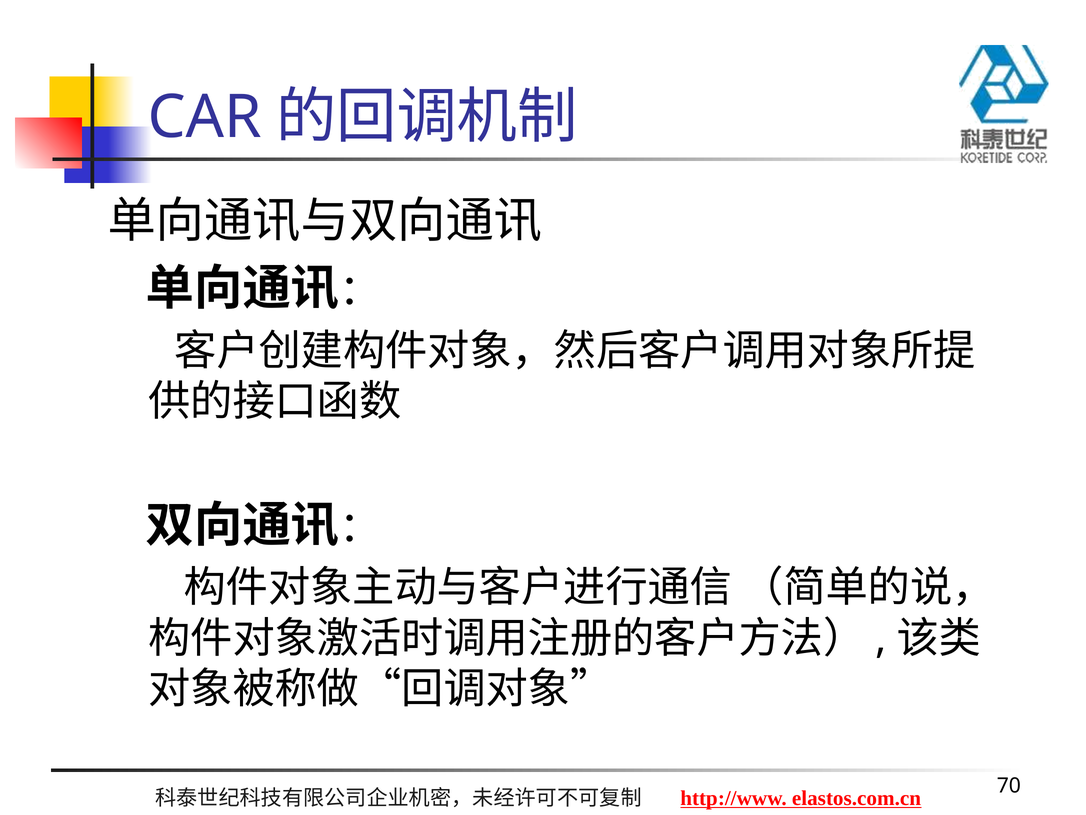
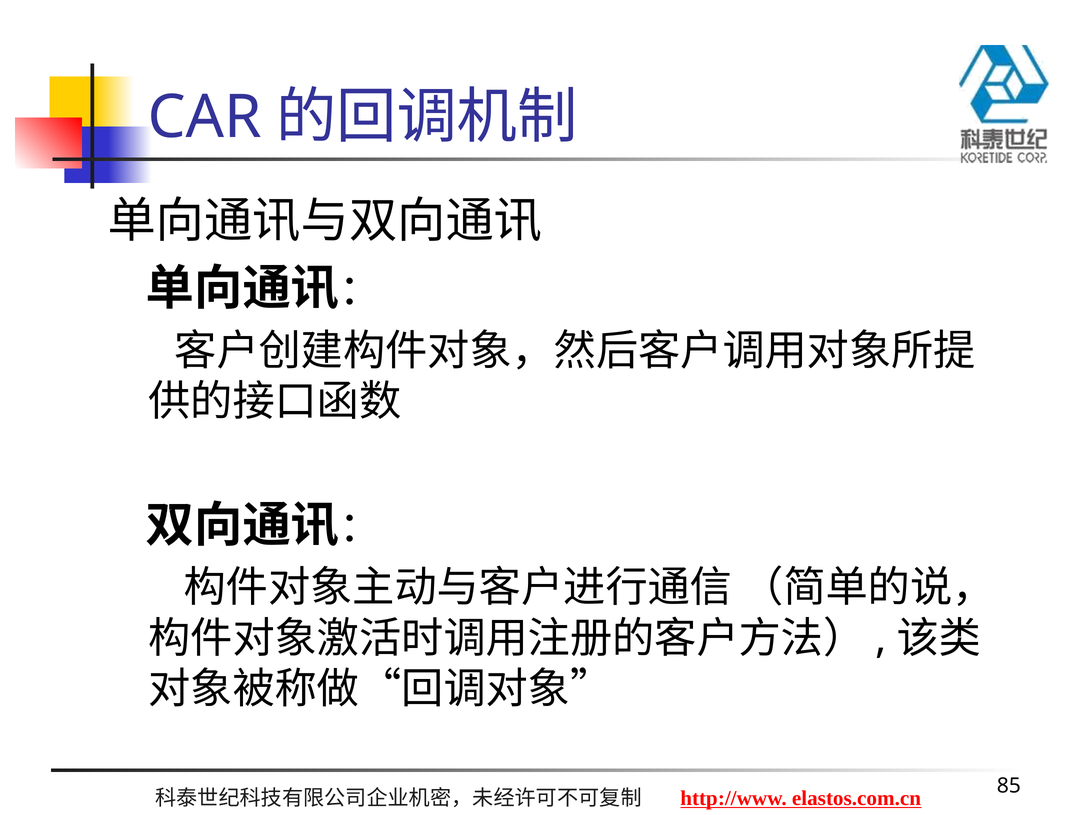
70: 70 -> 85 (1009, 785)
